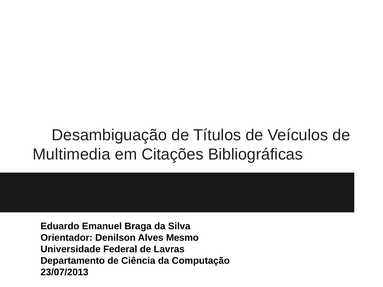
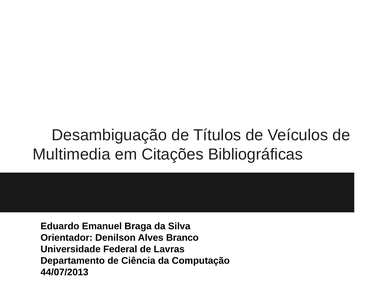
Mesmo: Mesmo -> Branco (182, 238)
23/07/2013: 23/07/2013 -> 44/07/2013 (64, 272)
